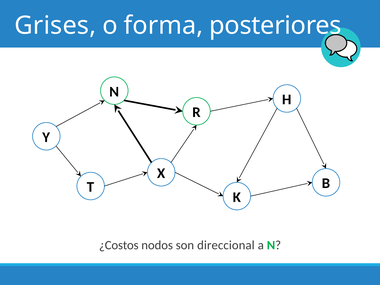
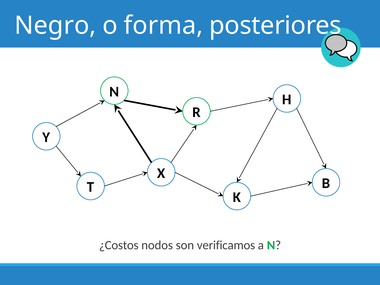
Grises: Grises -> Negro (55, 26)
direccional: direccional -> verificamos (226, 245)
